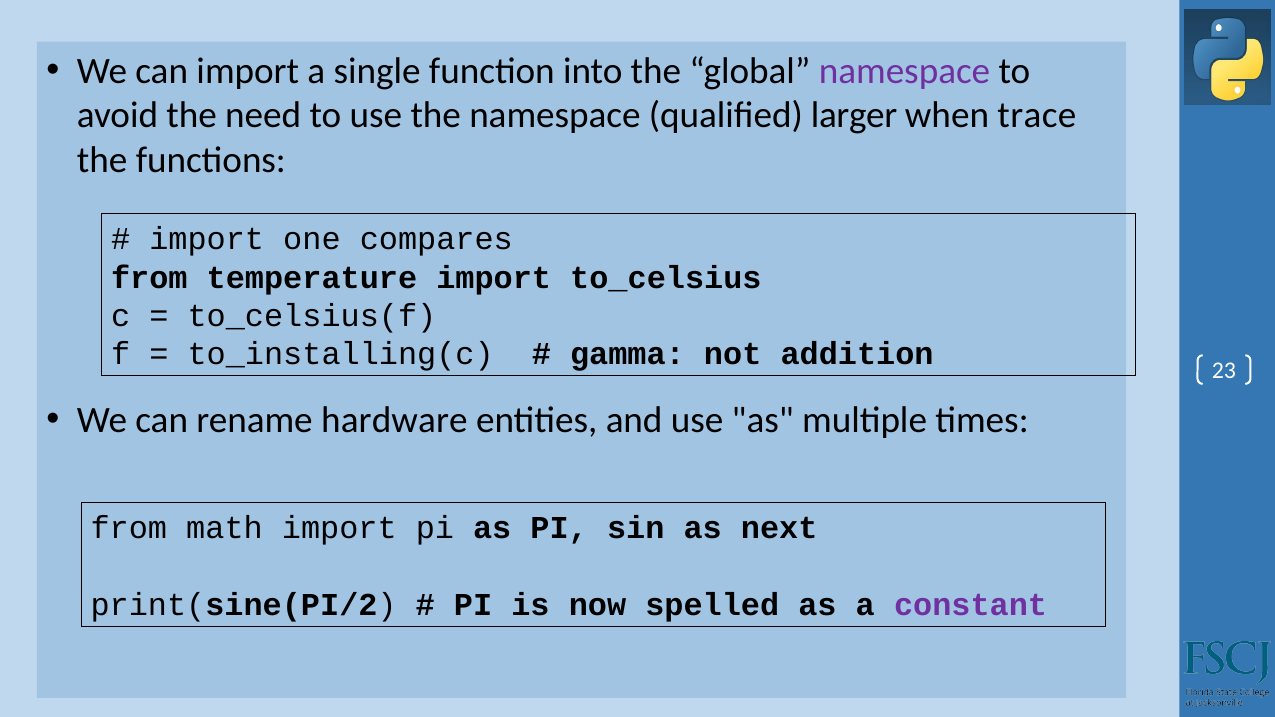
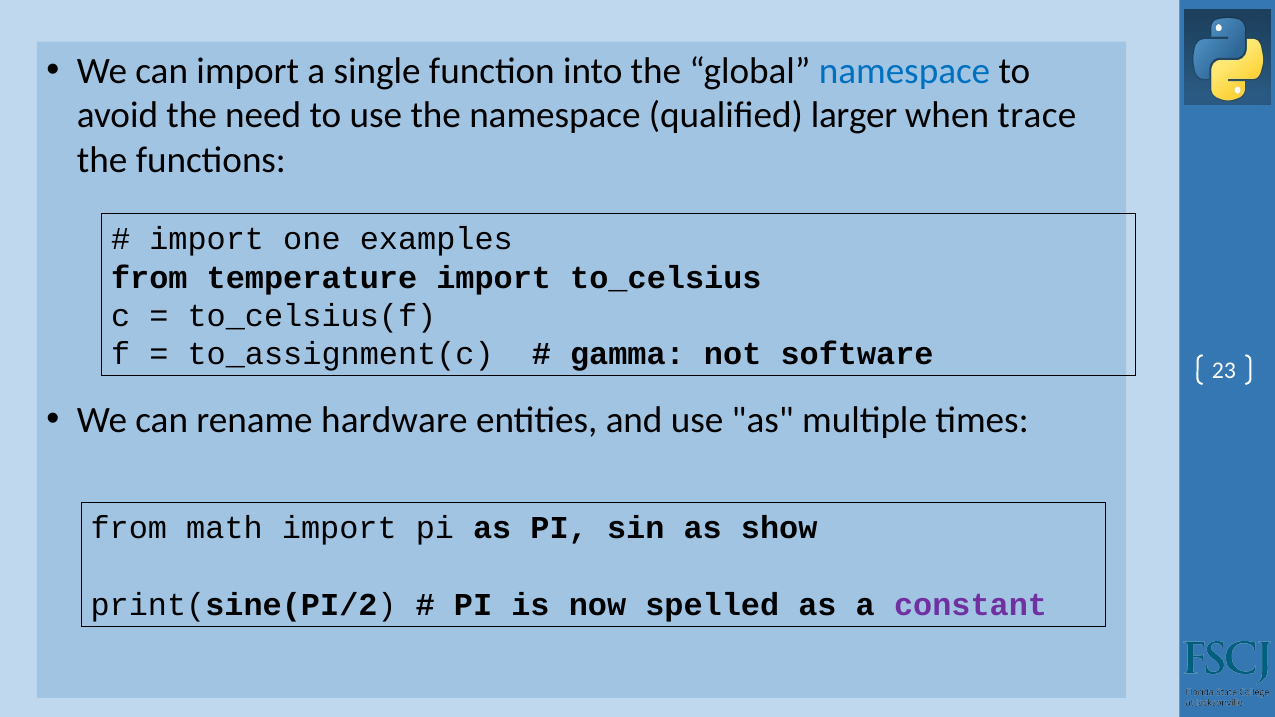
namespace colour: purple -> blue (905, 71)
compares: compares -> examples (436, 239)
to_installing(c: to_installing(c -> to_assignment(c (341, 354)
addition: addition -> software (857, 354)
next: next -> show (779, 528)
